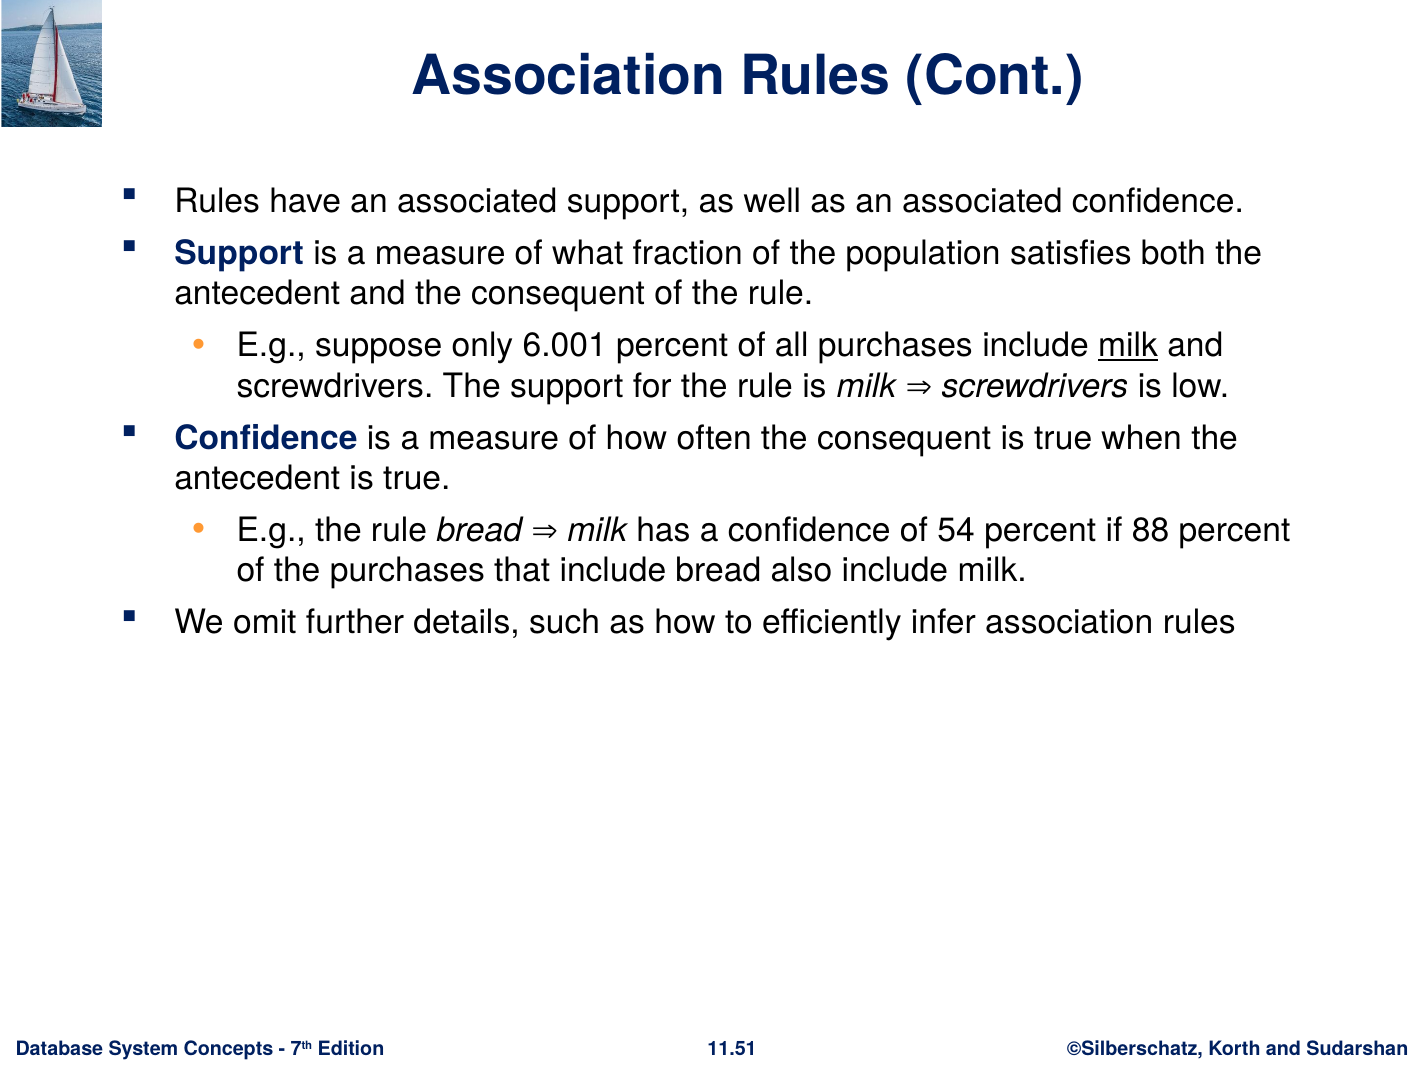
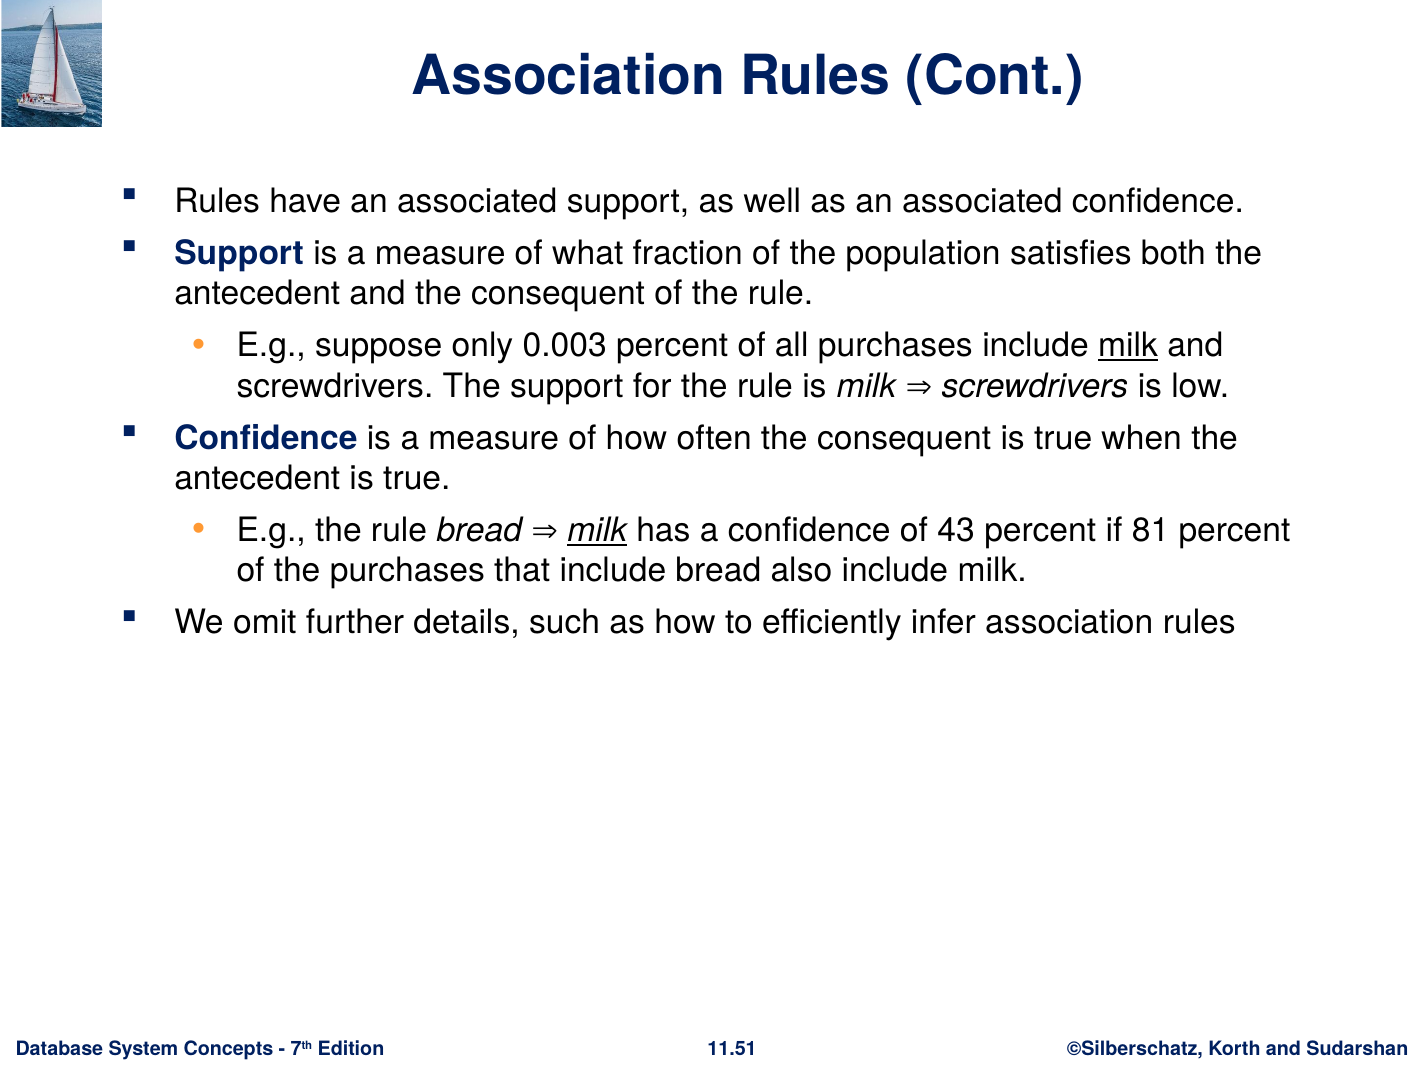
6.001: 6.001 -> 0.003 (565, 346)
milk underline: none -> present (597, 531)
54: 54 -> 43 (956, 531)
88: 88 -> 81 (1151, 531)
